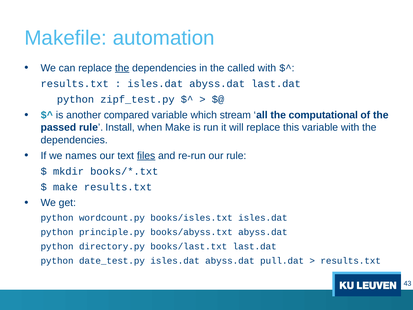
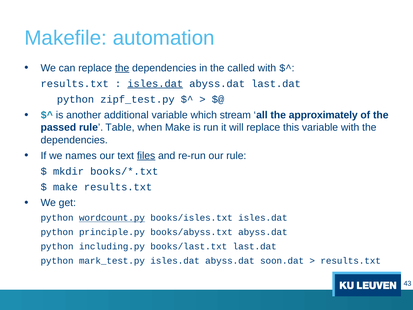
isles.dat underline: none -> present (155, 84)
compared: compared -> additional (126, 115)
computational: computational -> approximately (323, 115)
Install: Install -> Table (120, 127)
wordcount.py underline: none -> present (112, 218)
directory.py: directory.py -> including.py (112, 246)
date_test.py: date_test.py -> mark_test.py (112, 261)
pull.dat: pull.dat -> soon.dat (282, 261)
